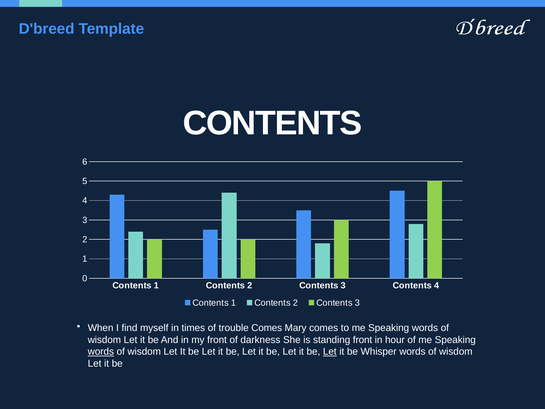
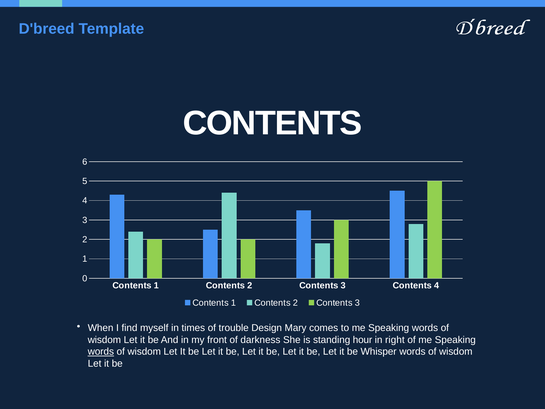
trouble Comes: Comes -> Design (267, 328)
standing front: front -> hour (363, 340)
hour: hour -> right (395, 340)
Let underline: present -> none (330, 351)
